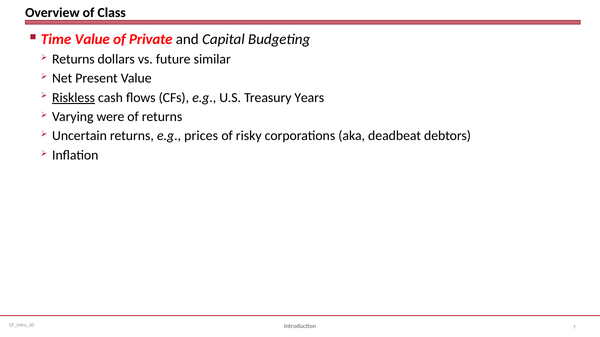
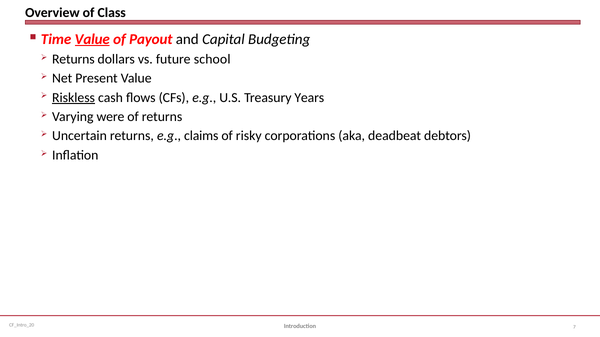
Value underline: none -> present (92, 39)
Private: Private -> Payout (151, 39)
similar: similar -> school (212, 59)
prices: prices -> claims (201, 136)
